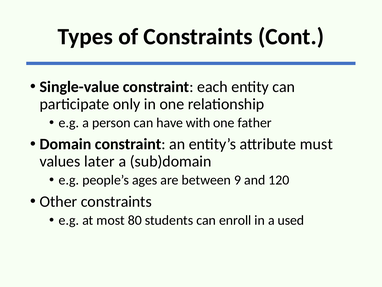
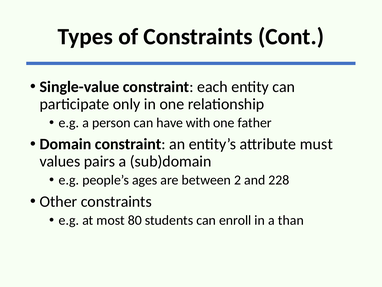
later: later -> pairs (100, 161)
9: 9 -> 2 (238, 180)
120: 120 -> 228 (279, 180)
used: used -> than (291, 220)
